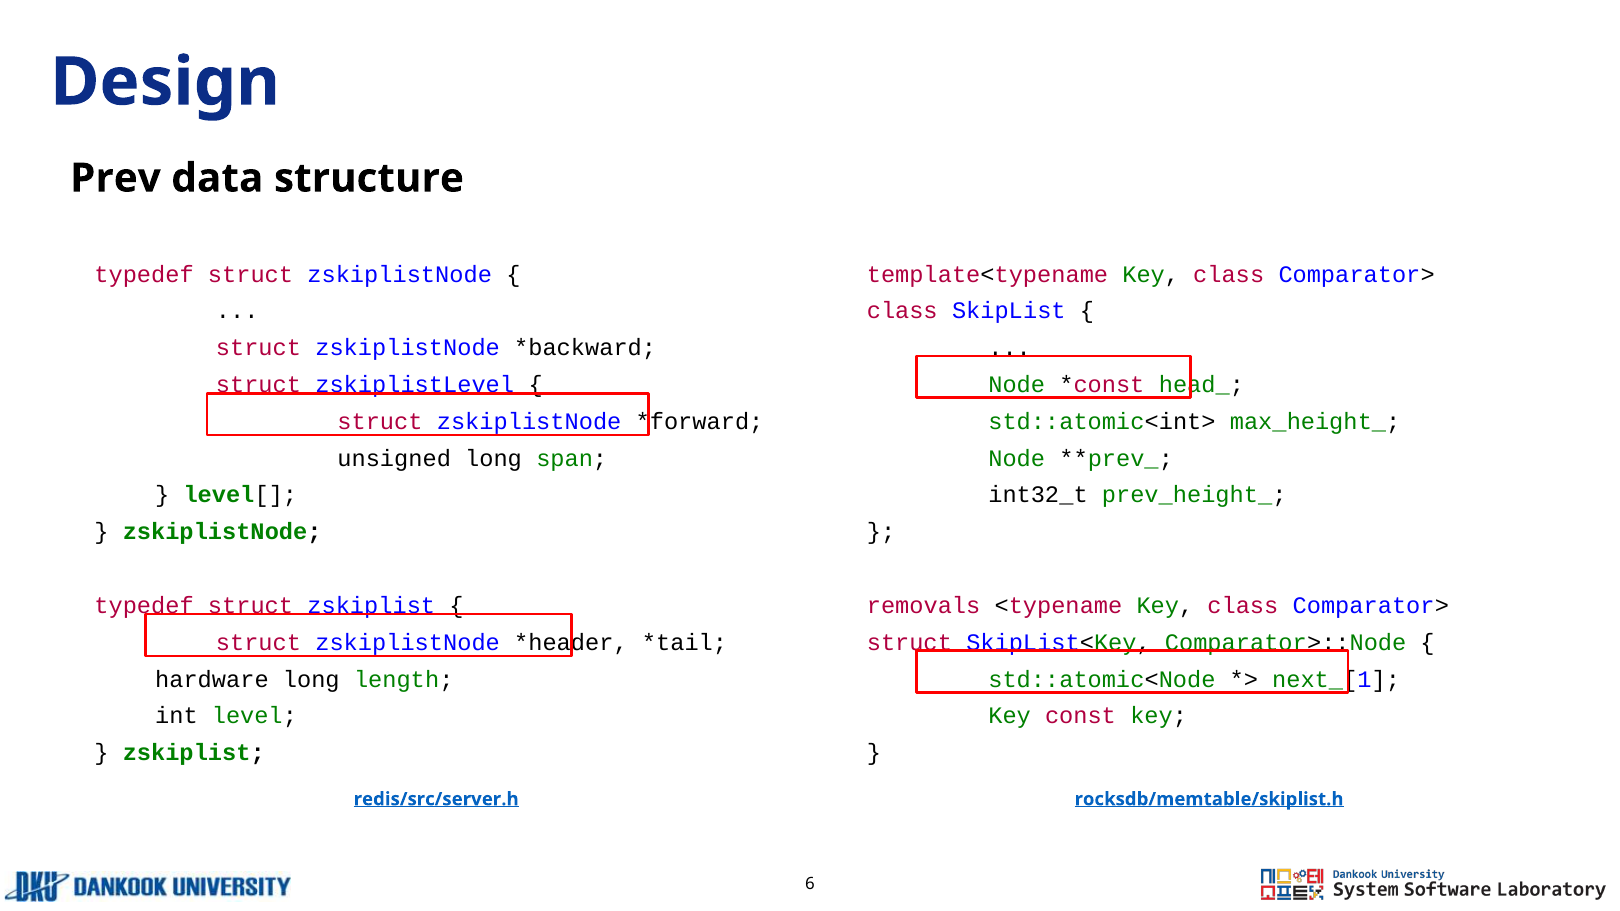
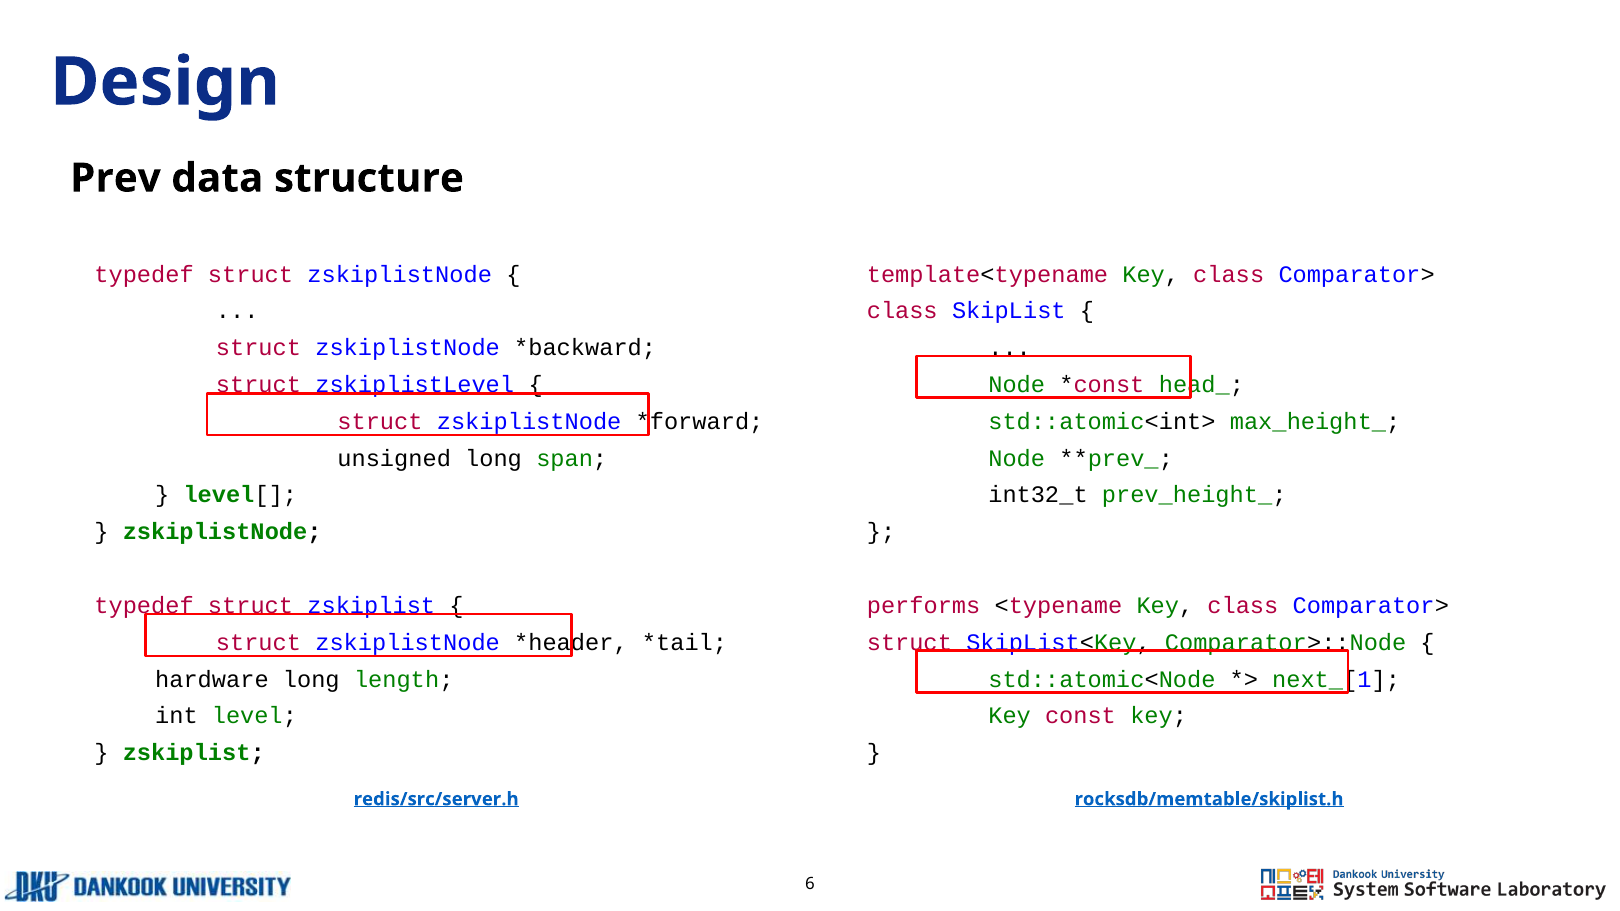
removals: removals -> performs (924, 606)
